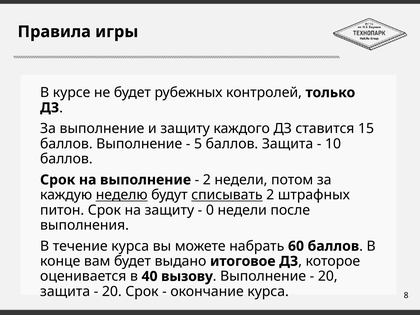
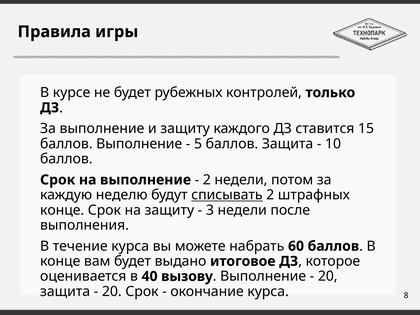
неделю underline: present -> none (122, 195)
питон: питон -> конце (62, 210)
0: 0 -> 3 (210, 210)
